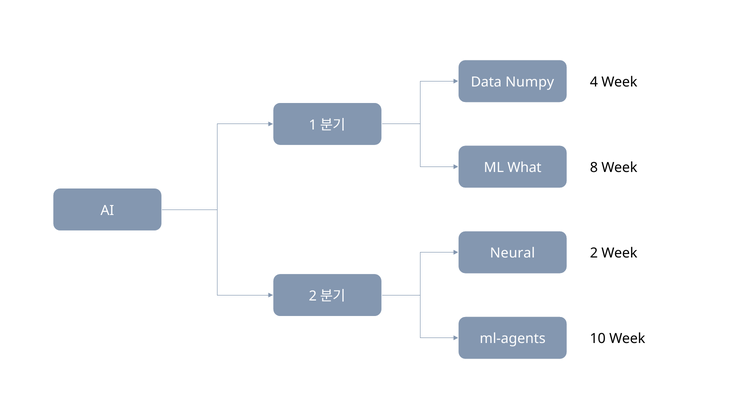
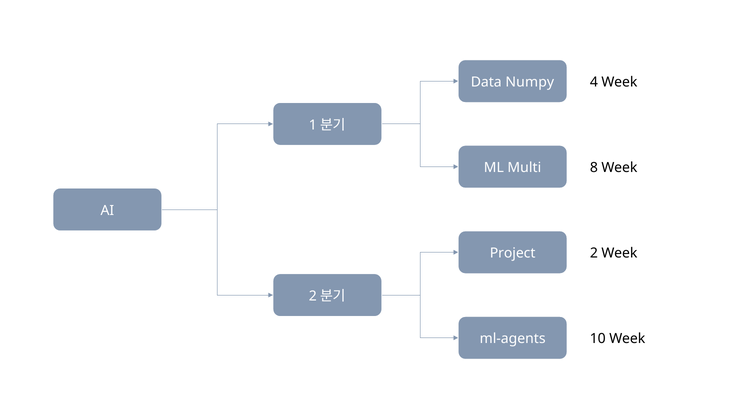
What: What -> Multi (524, 168)
Neural: Neural -> Project (513, 254)
